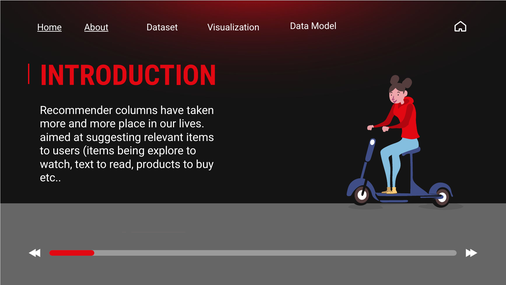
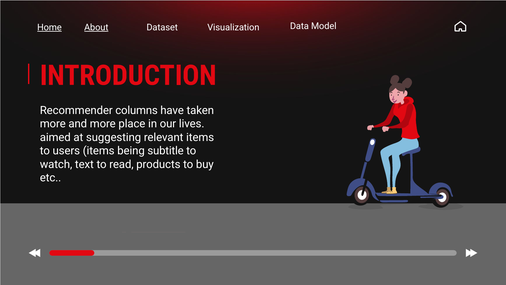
explore: explore -> subtitle (166, 151)
